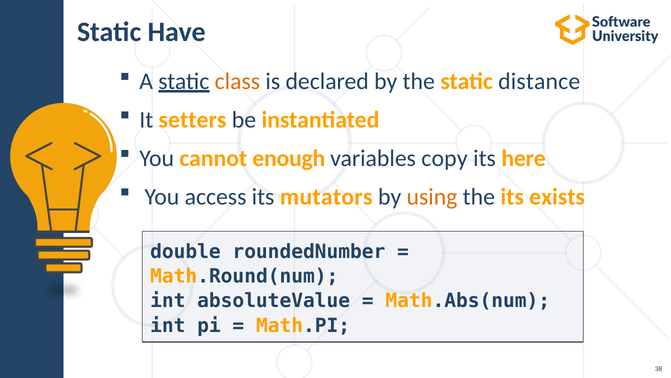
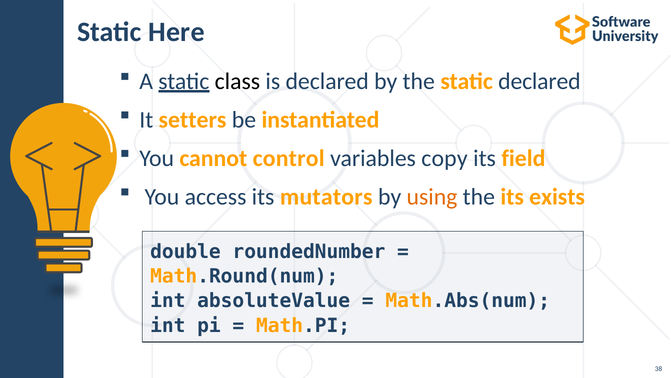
Have: Have -> Here (176, 32)
class colour: orange -> black (237, 81)
static distance: distance -> declared (539, 81)
enough: enough -> control (289, 158)
here: here -> field (523, 158)
